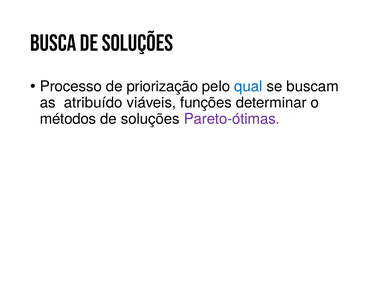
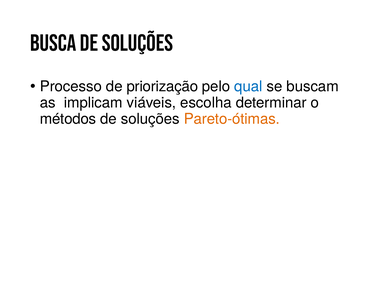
atribuído: atribuído -> implicam (93, 103)
funções: funções -> escolha (206, 103)
Pareto-ótimas colour: purple -> orange (232, 119)
